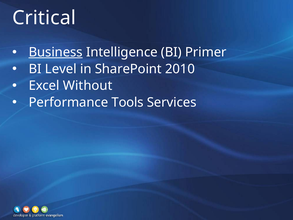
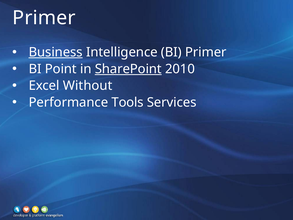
Critical: Critical -> Primer (44, 18)
Level: Level -> Point (61, 69)
SharePoint underline: none -> present (128, 69)
